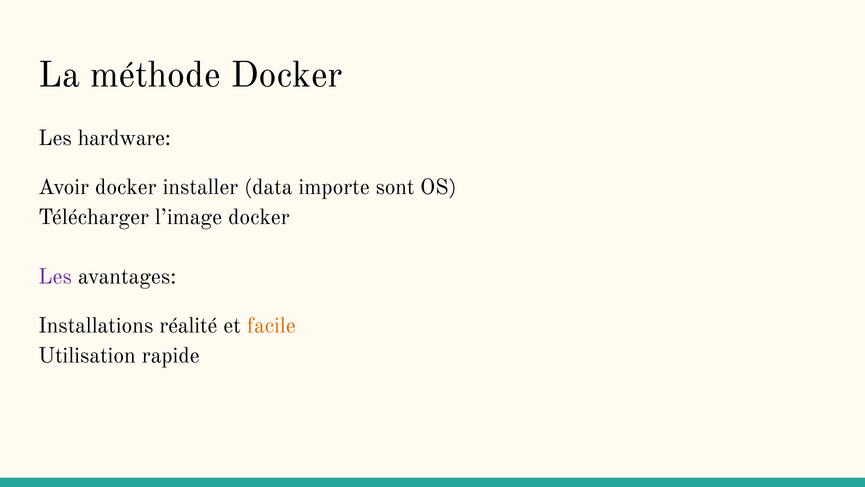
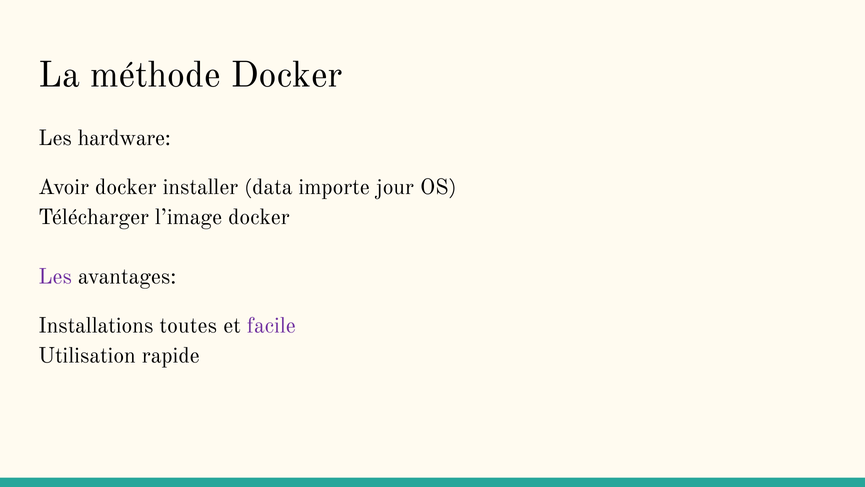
sont: sont -> jour (395, 187)
réalité: réalité -> toutes (188, 325)
facile colour: orange -> purple (271, 325)
